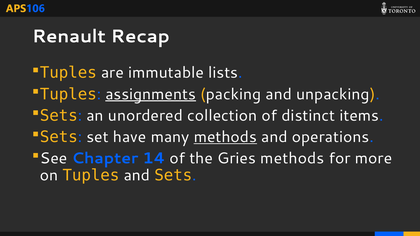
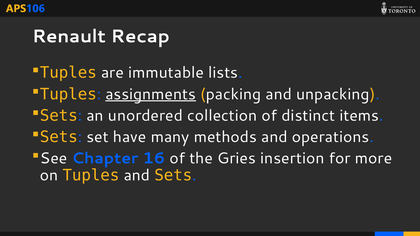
methods underline: present -> none (225, 137)
14: 14 -> 16 (154, 158)
Gries methods: methods -> insertion (292, 158)
